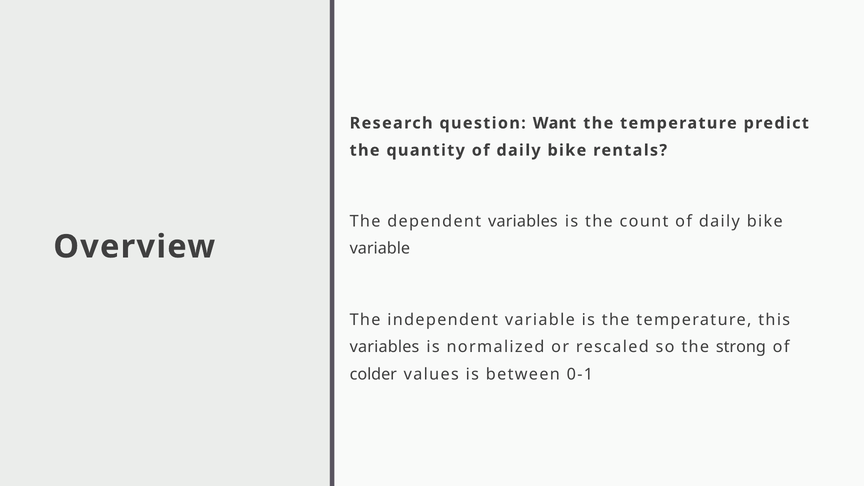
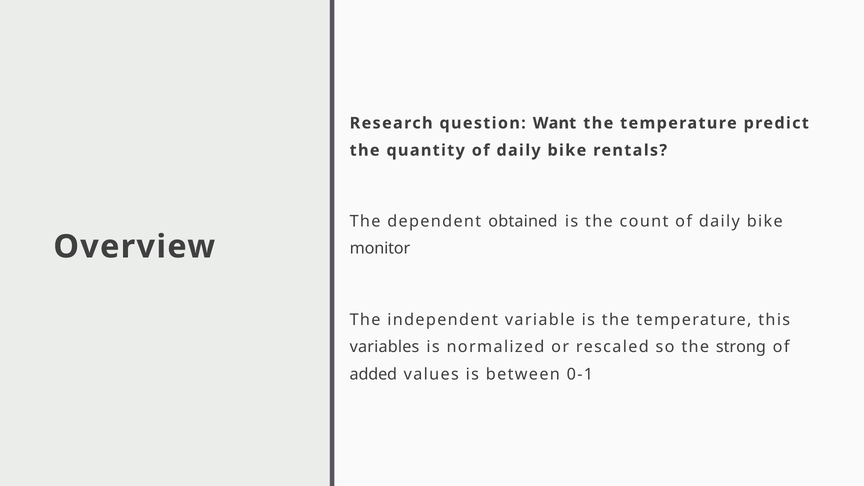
dependent variables: variables -> obtained (523, 221)
variable: variable -> monitor (380, 249)
colder: colder -> added (373, 374)
